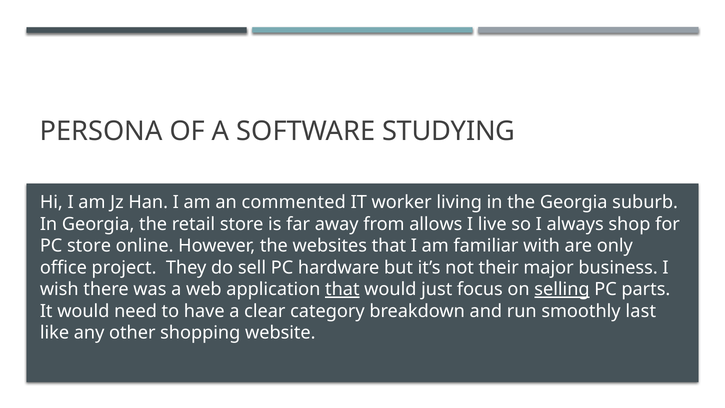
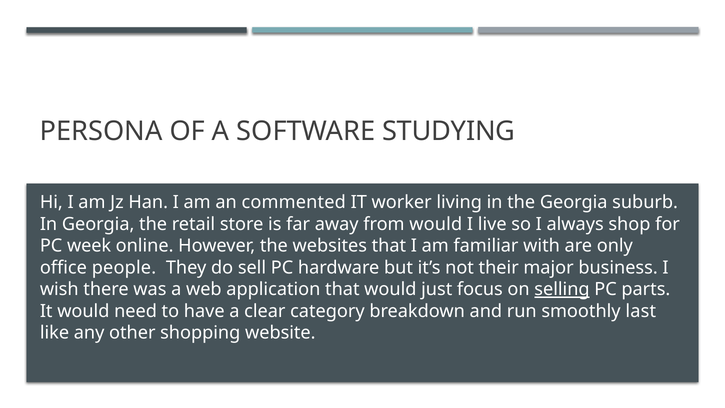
from allows: allows -> would (436, 224)
PC store: store -> week (89, 246)
project: project -> people (124, 268)
that underline: present -> none (342, 289)
